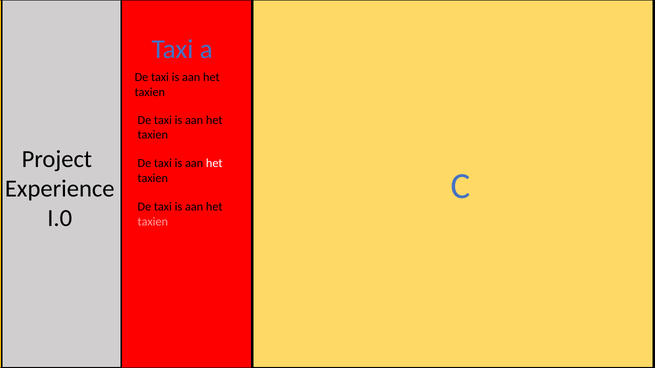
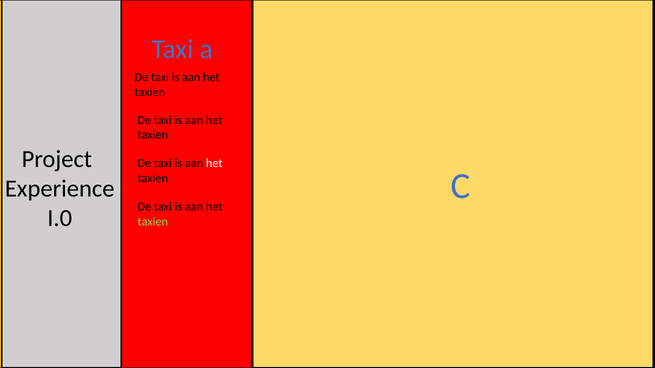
taxien colour: pink -> light green (153, 222)
